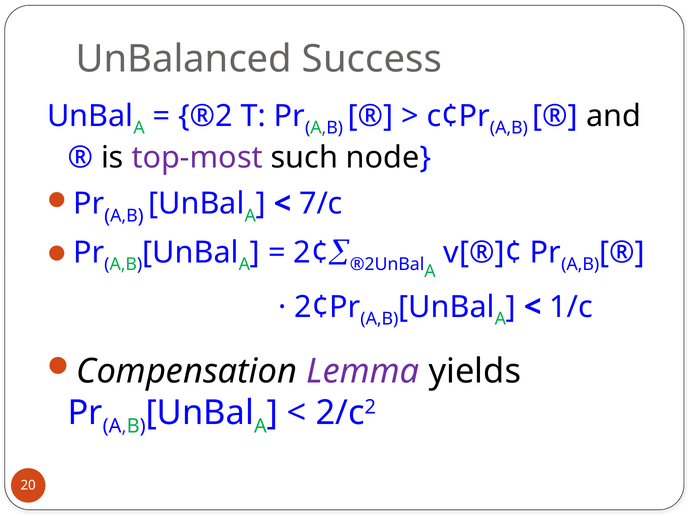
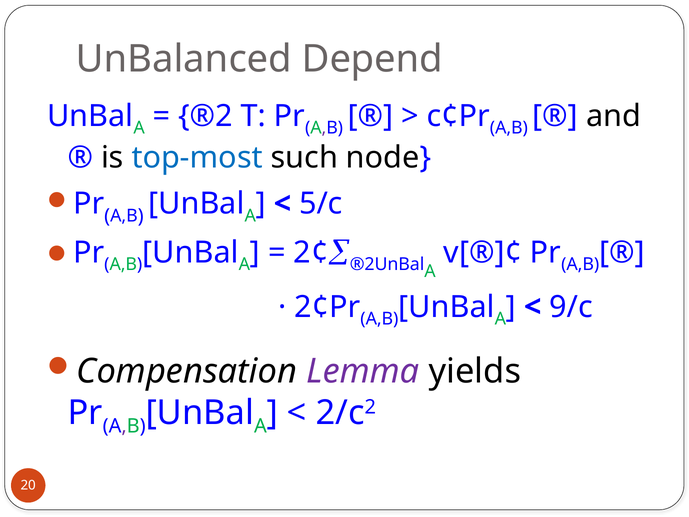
Success: Success -> Depend (372, 59)
top-most colour: purple -> blue (197, 158)
7/c: 7/c -> 5/c (321, 204)
1/c: 1/c -> 9/c (571, 307)
